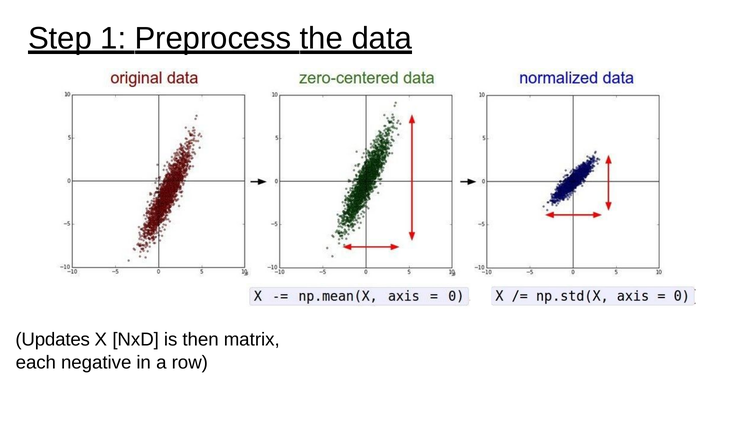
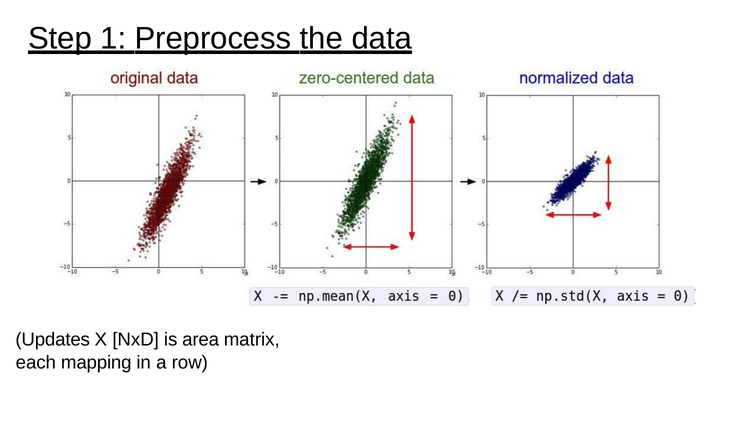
then: then -> area (201, 340)
negative: negative -> mapping (96, 362)
